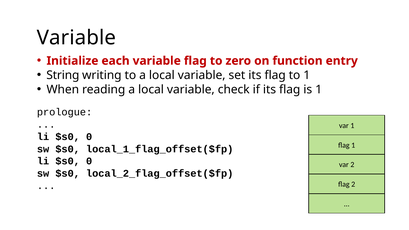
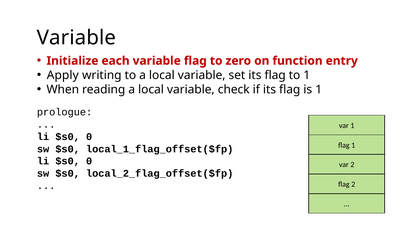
String: String -> Apply (63, 75)
